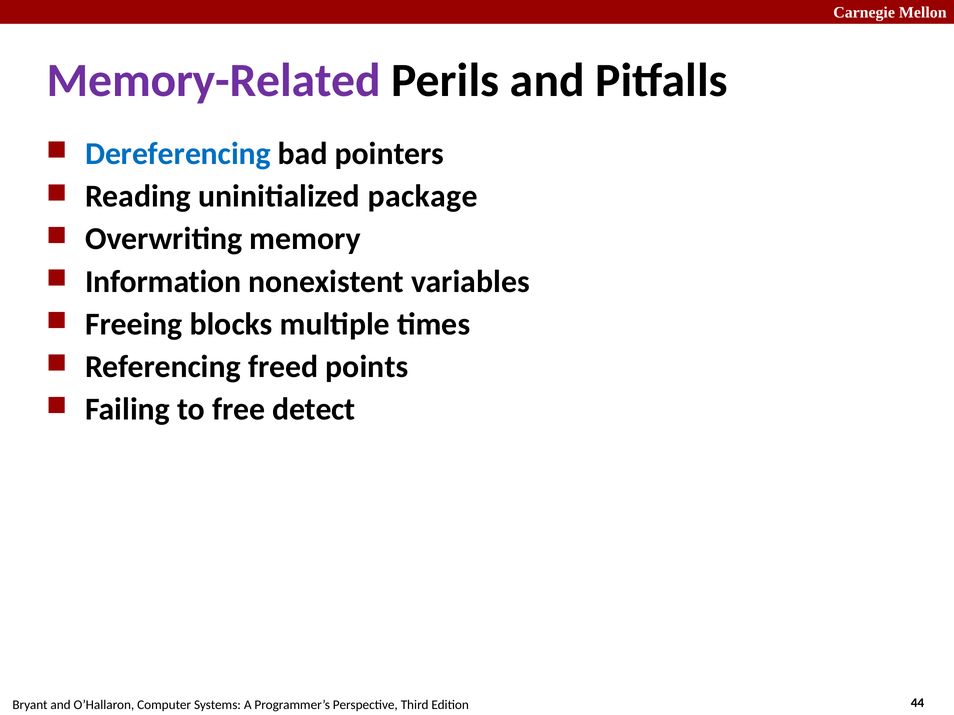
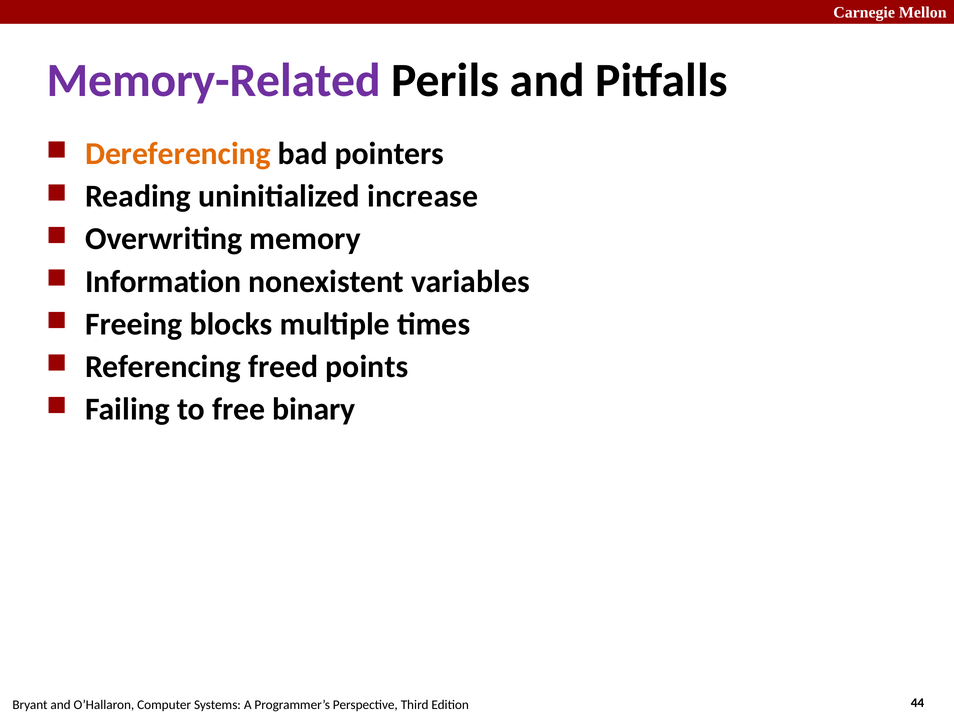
Dereferencing colour: blue -> orange (178, 154)
package: package -> increase (423, 197)
detect: detect -> binary (314, 409)
